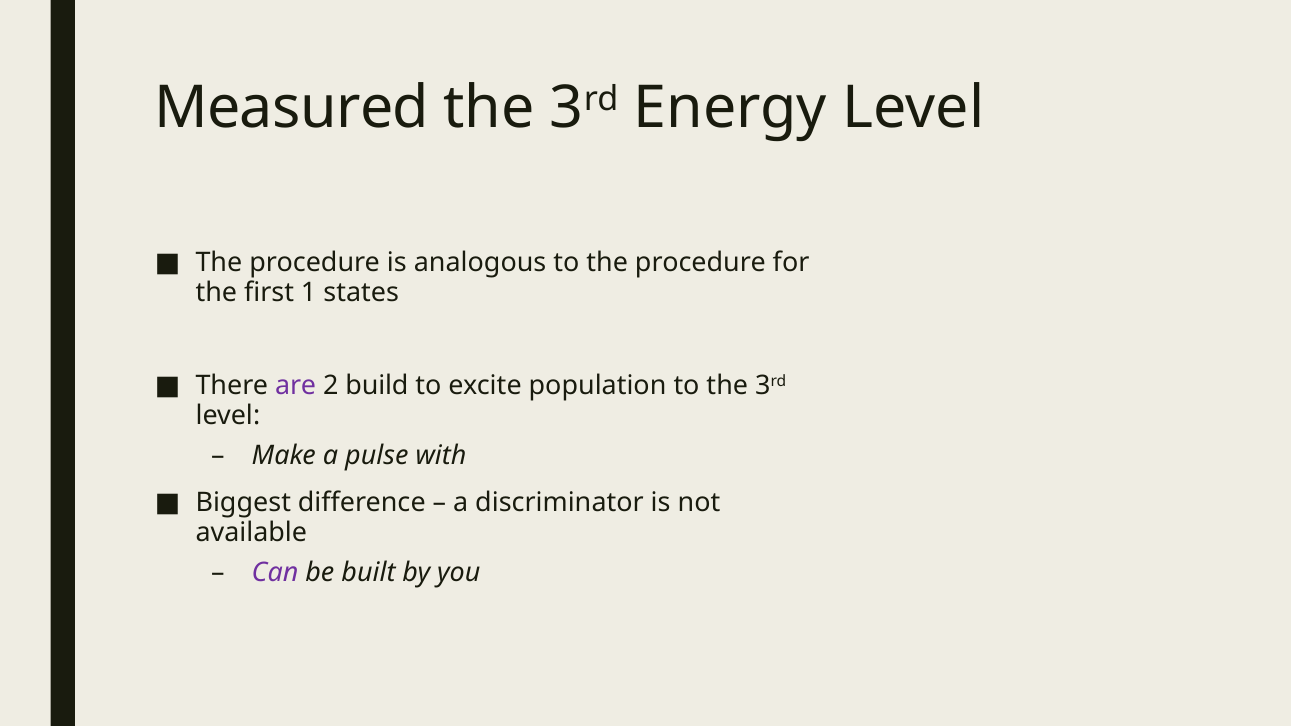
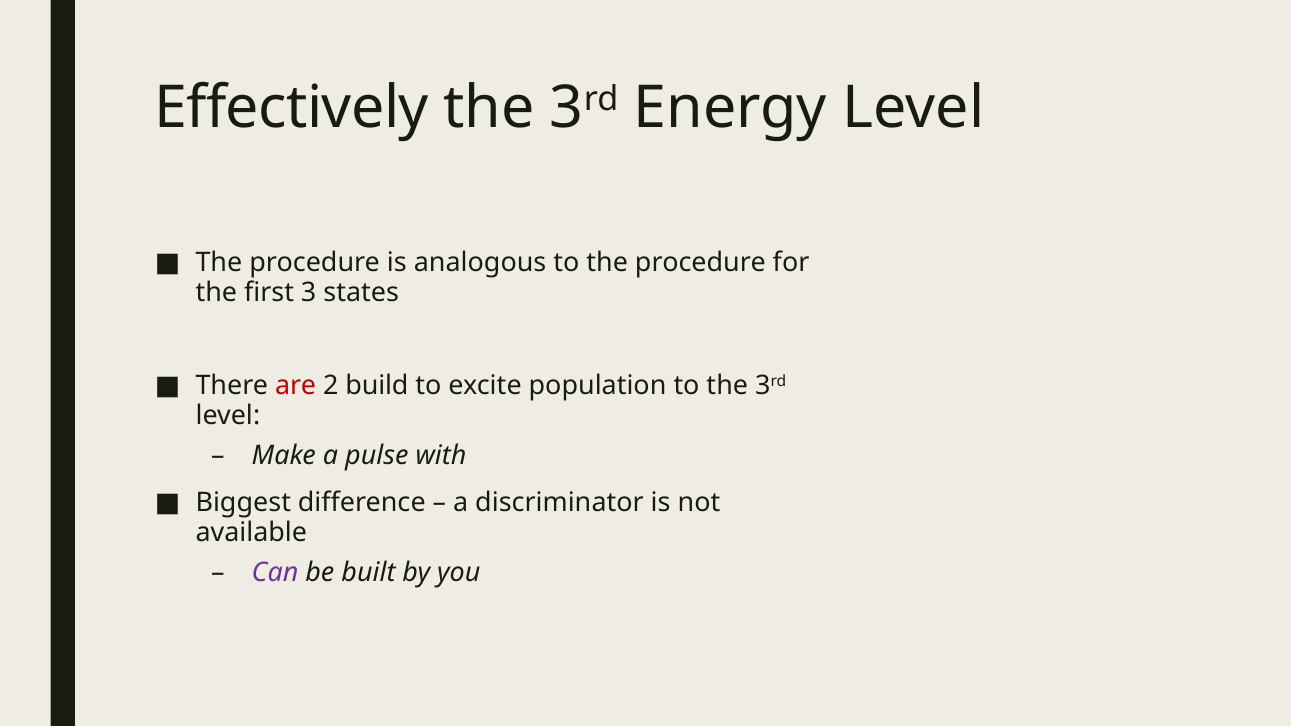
Measured: Measured -> Effectively (292, 108)
1: 1 -> 3 (309, 293)
are colour: purple -> red (296, 386)
